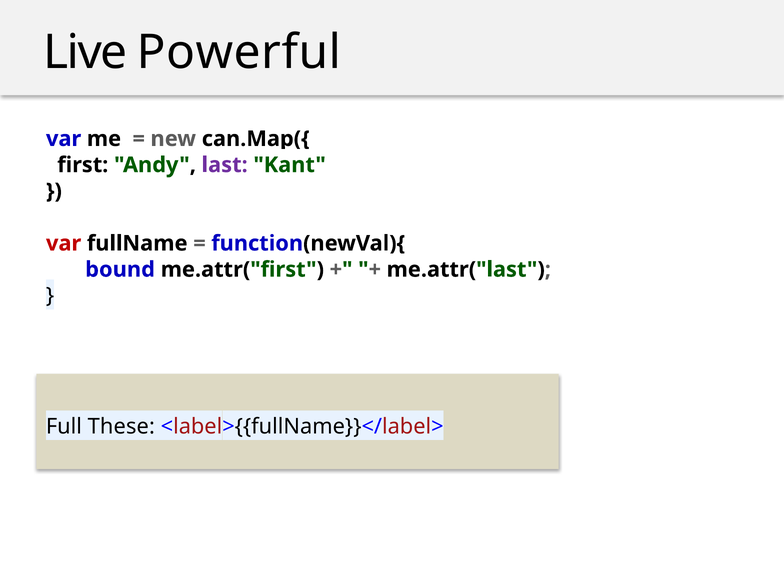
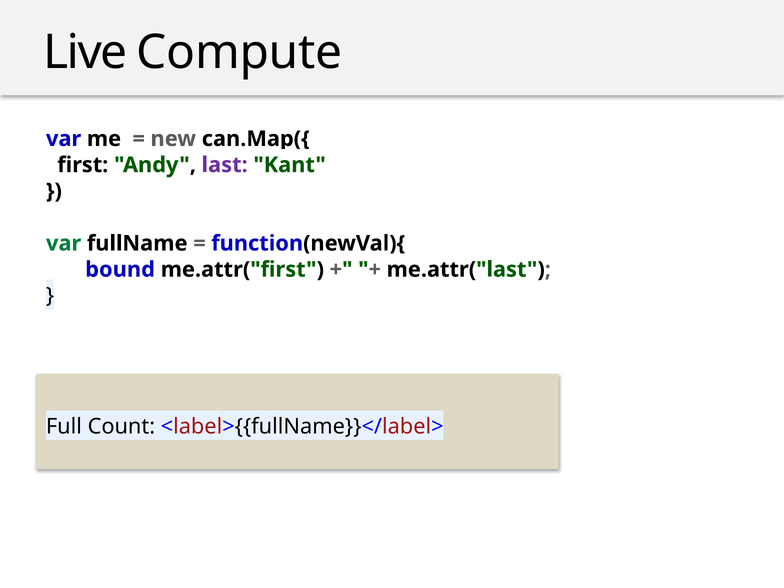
Powerful: Powerful -> Compute (239, 52)
var colour: red -> green (64, 243)
These: These -> Count (121, 426)
